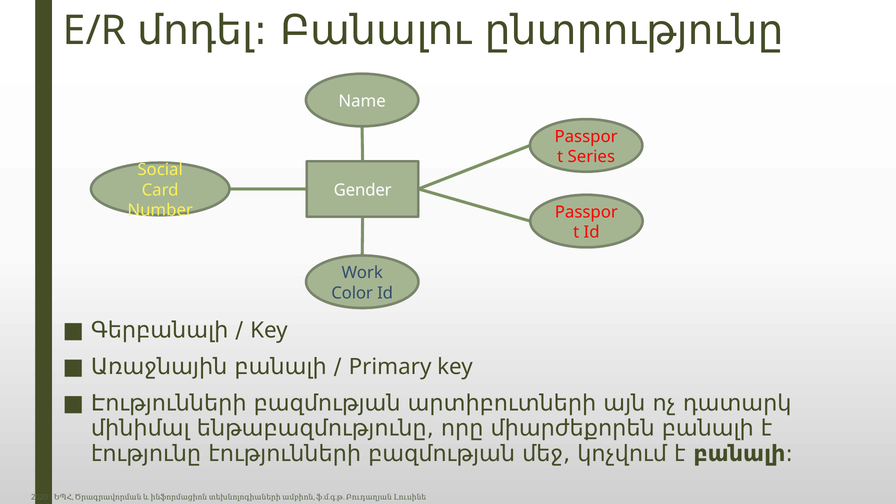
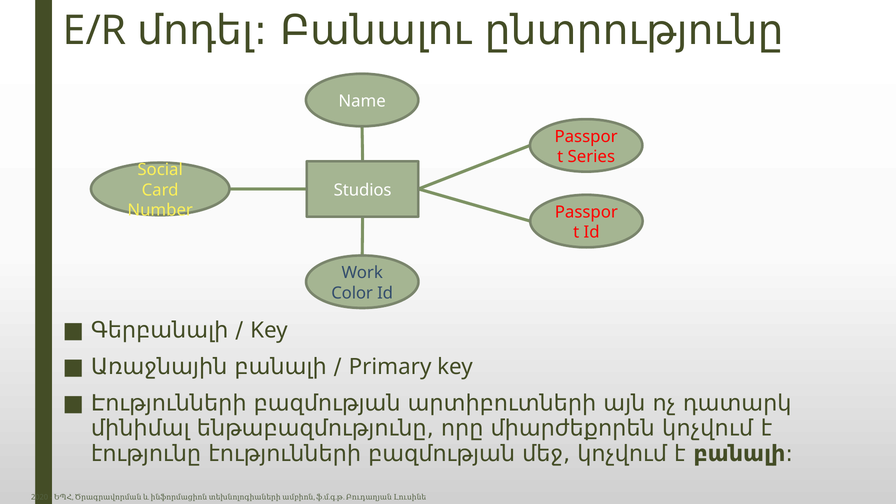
Gender: Gender -> Studios (363, 190)
միարժեքորեն բանալի: բանալի -> կոչվում (708, 428)
